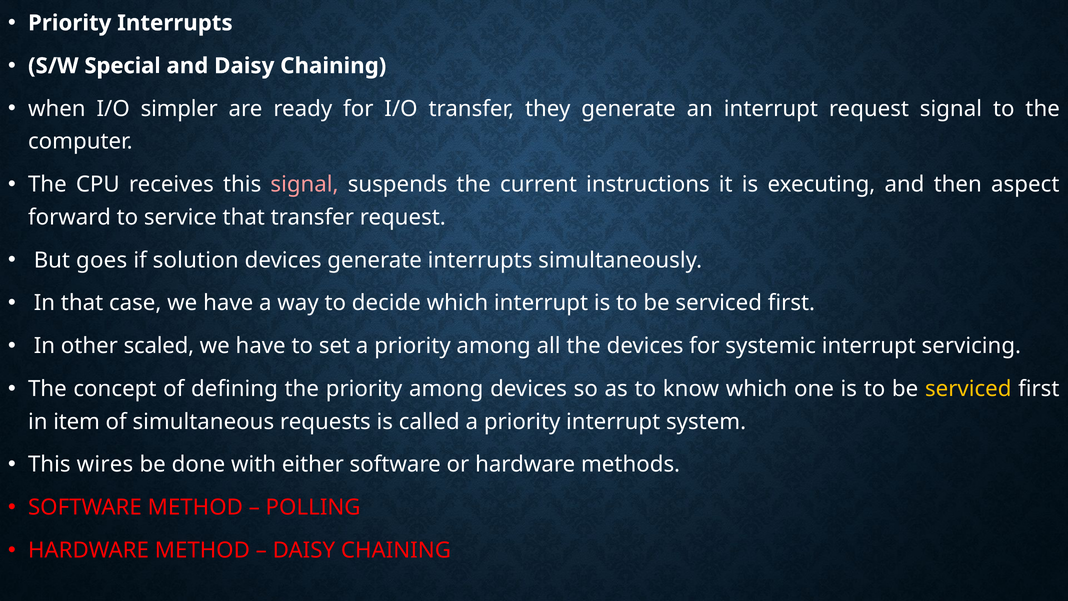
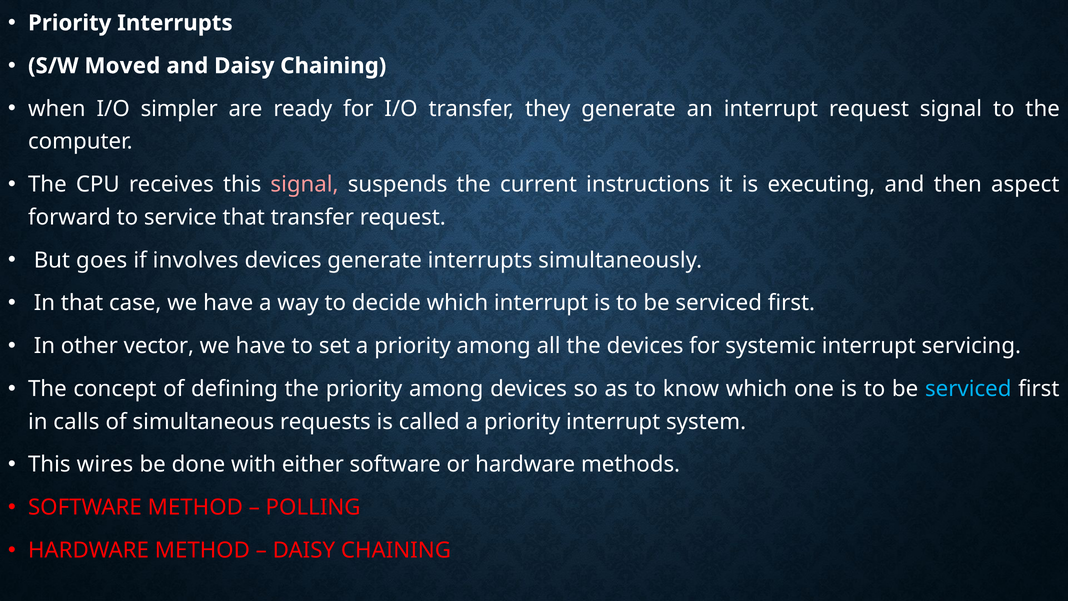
Special: Special -> Moved (122, 66)
solution: solution -> involves (196, 260)
scaled: scaled -> vector (159, 346)
serviced colour: yellow -> light blue (968, 389)
item: item -> calls (76, 422)
